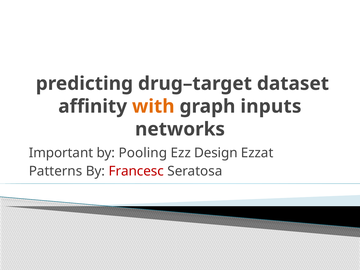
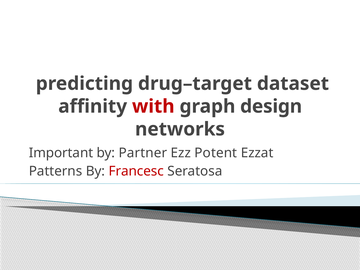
with colour: orange -> red (153, 106)
inputs: inputs -> design (271, 106)
Pooling: Pooling -> Partner (143, 153)
Design: Design -> Potent (216, 153)
